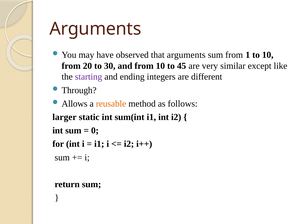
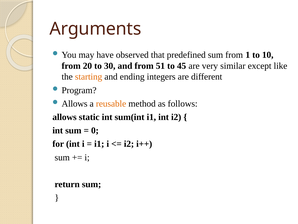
that arguments: arguments -> predefined (186, 55)
from 10: 10 -> 51 (160, 66)
starting colour: purple -> orange (89, 77)
Through: Through -> Program (79, 90)
larger: larger -> allows (65, 117)
